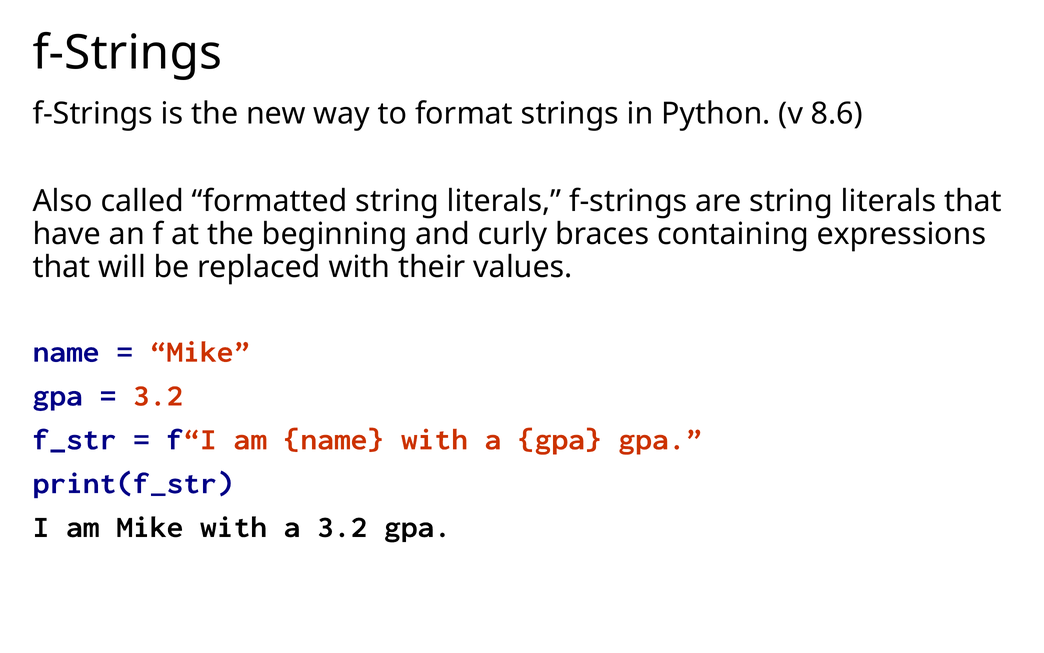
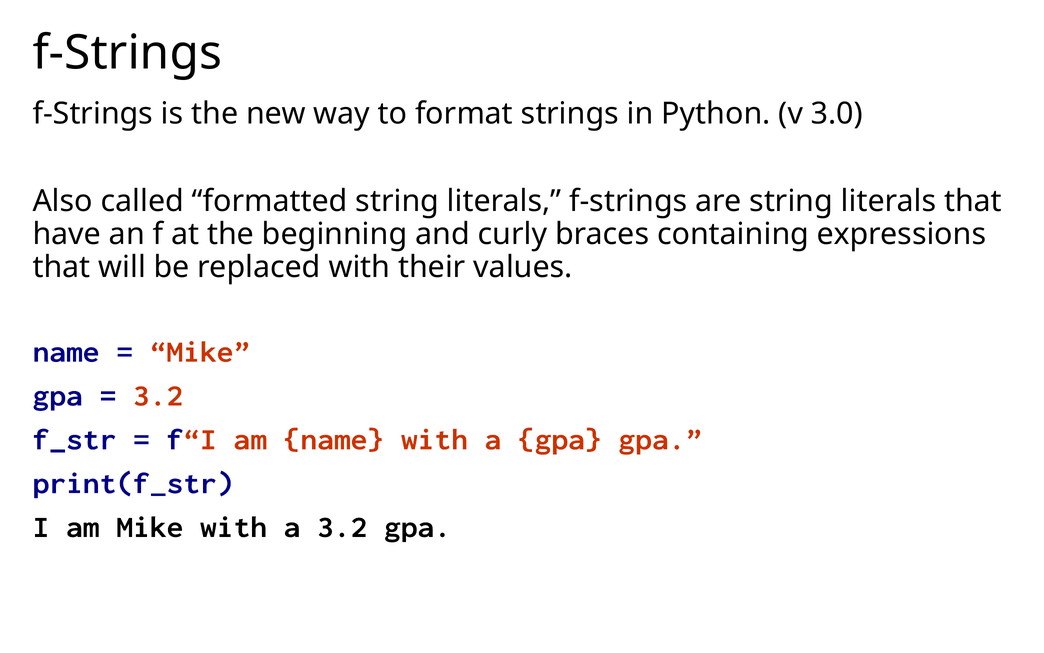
8.6: 8.6 -> 3.0 (837, 114)
